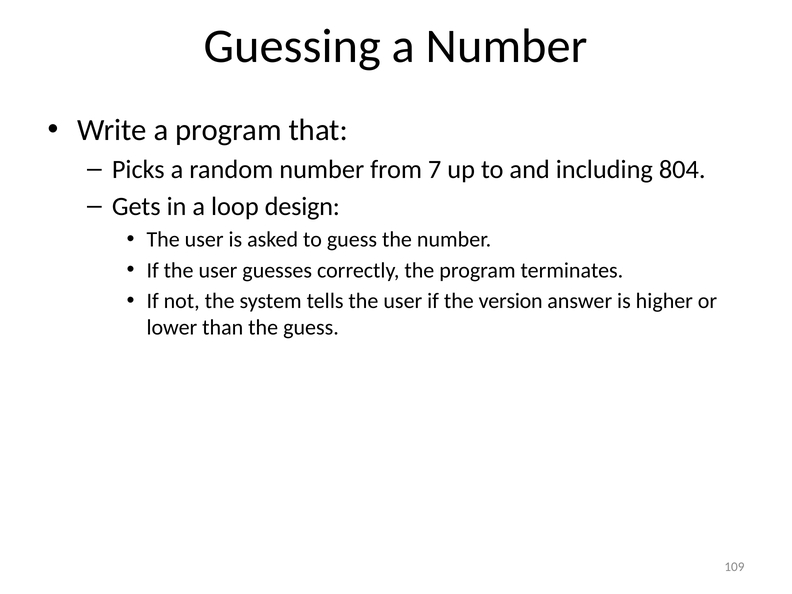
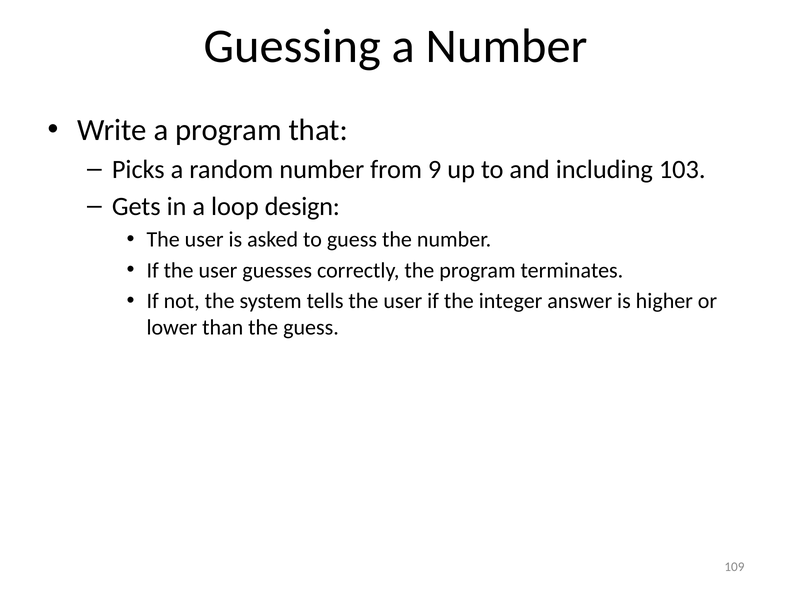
7: 7 -> 9 (435, 170)
804: 804 -> 103 (682, 170)
version: version -> integer (511, 301)
